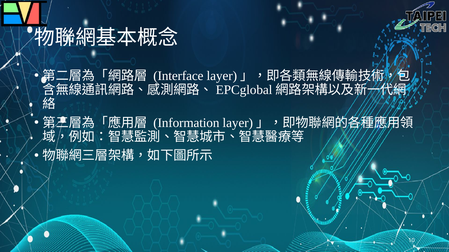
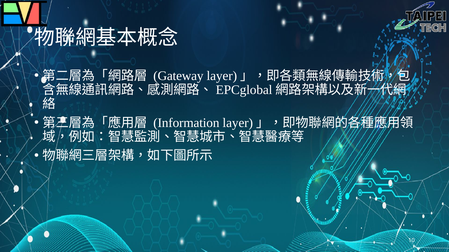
Interface: Interface -> Gateway (178, 76)
